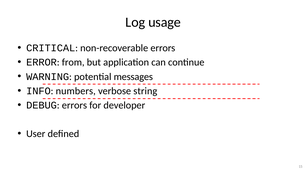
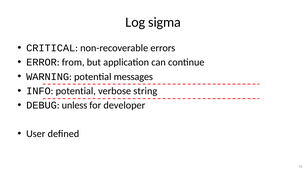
usage: usage -> sigma (165, 22)
INFO numbers: numbers -> potential (76, 91)
DEBUG errors: errors -> unless (74, 105)
